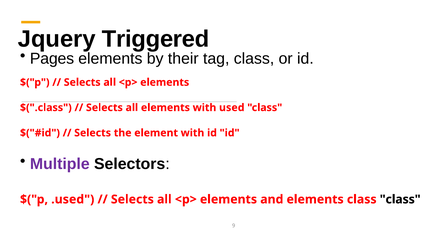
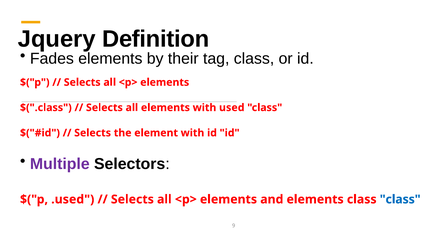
Triggered: Triggered -> Definition (156, 39)
Pages: Pages -> Fades (52, 59)
class colour: black -> blue (400, 200)
